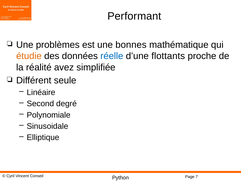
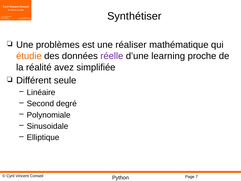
Performant: Performant -> Synthétiser (134, 16)
bonnes: bonnes -> réaliser (131, 45)
réelle colour: blue -> purple (112, 56)
flottants: flottants -> learning (168, 56)
